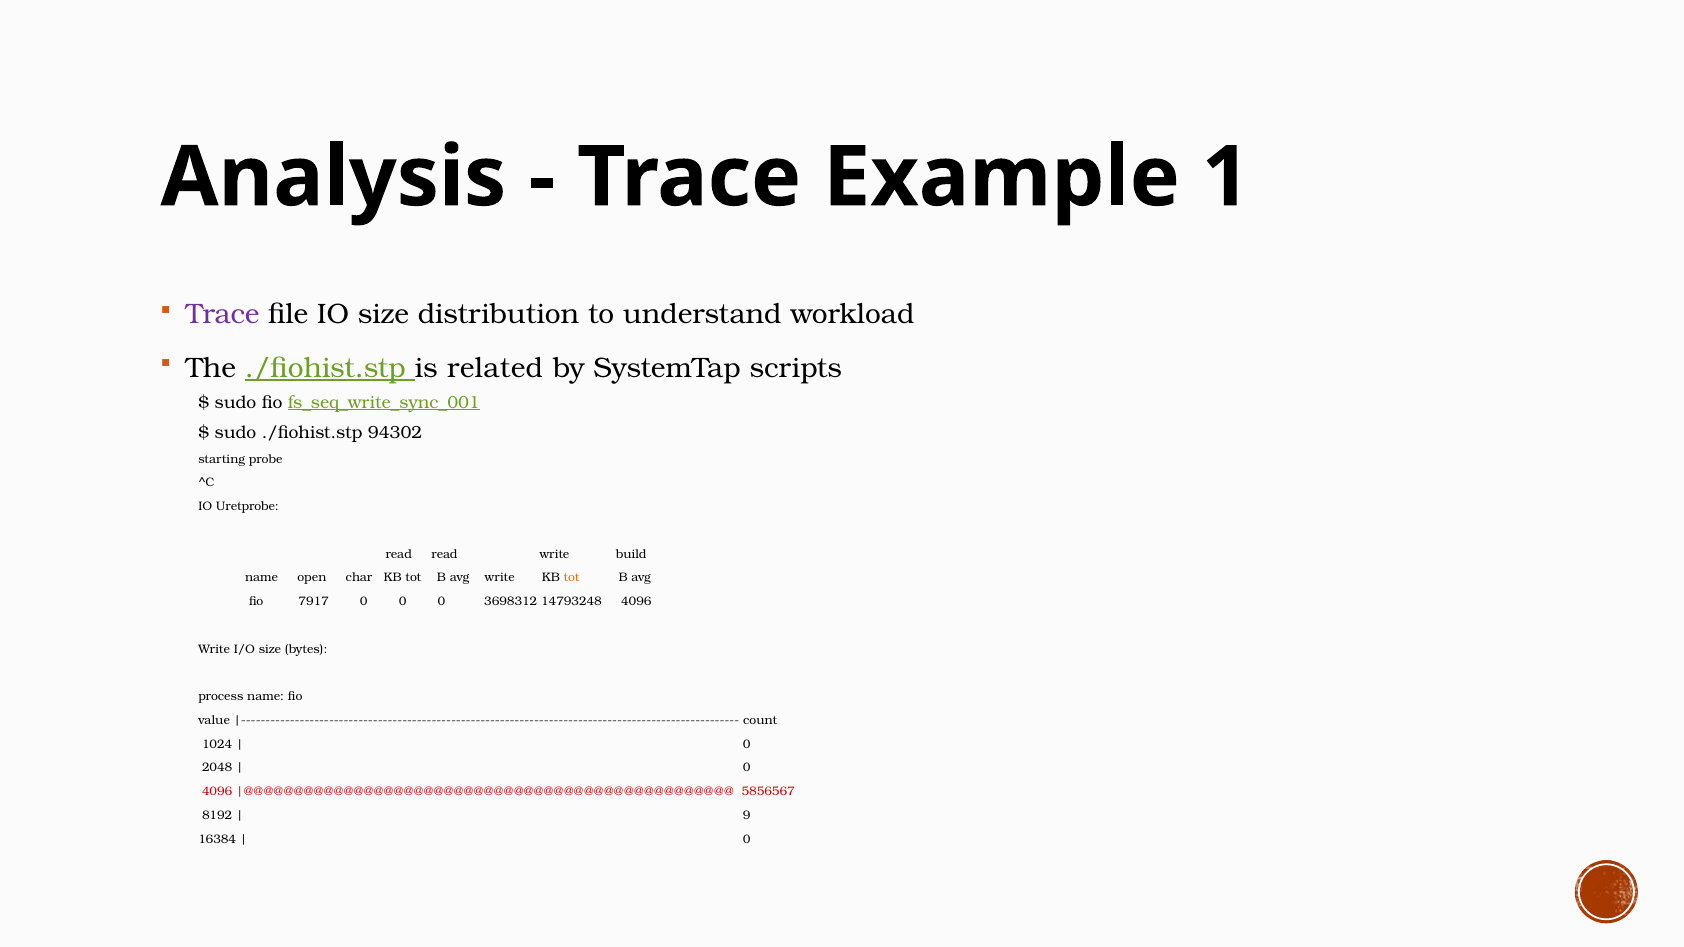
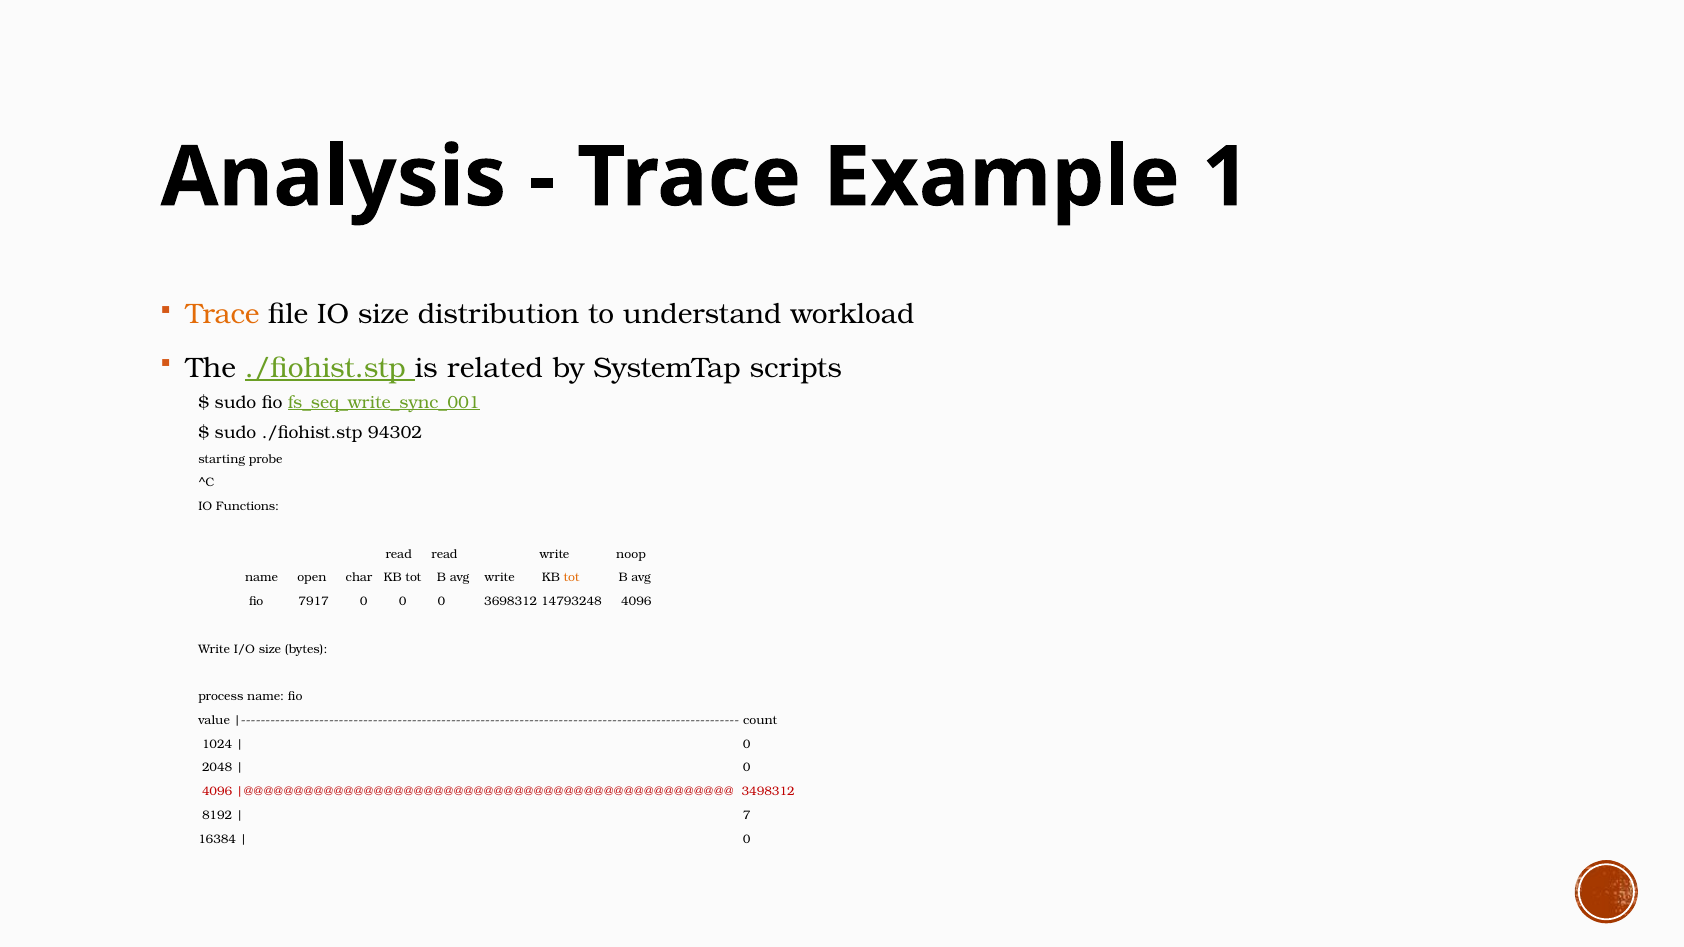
Trace colour: purple -> orange (223, 314)
Uretprobe: Uretprobe -> Functions (247, 507)
build: build -> noop (631, 554)
5856567: 5856567 -> 3498312 (768, 792)
9: 9 -> 7 (747, 816)
